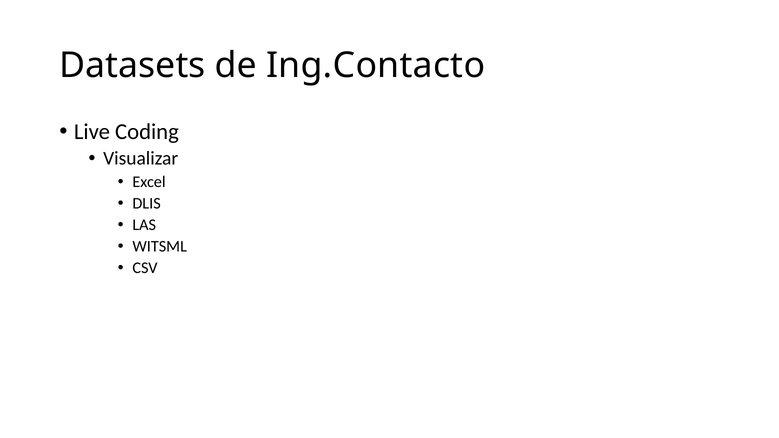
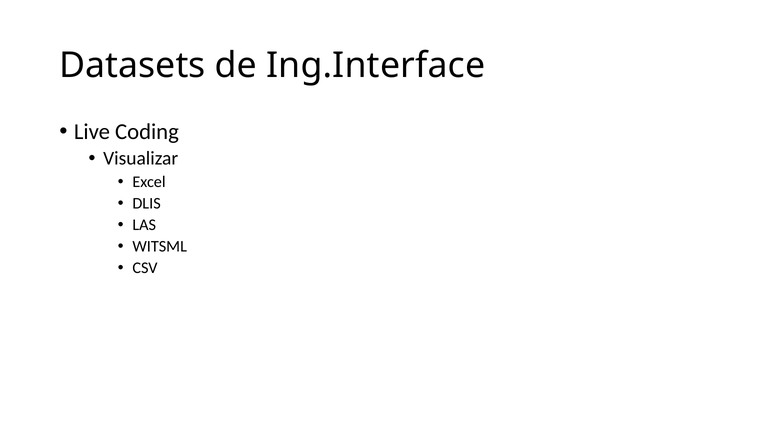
Ing.Contacto: Ing.Contacto -> Ing.Interface (376, 65)
